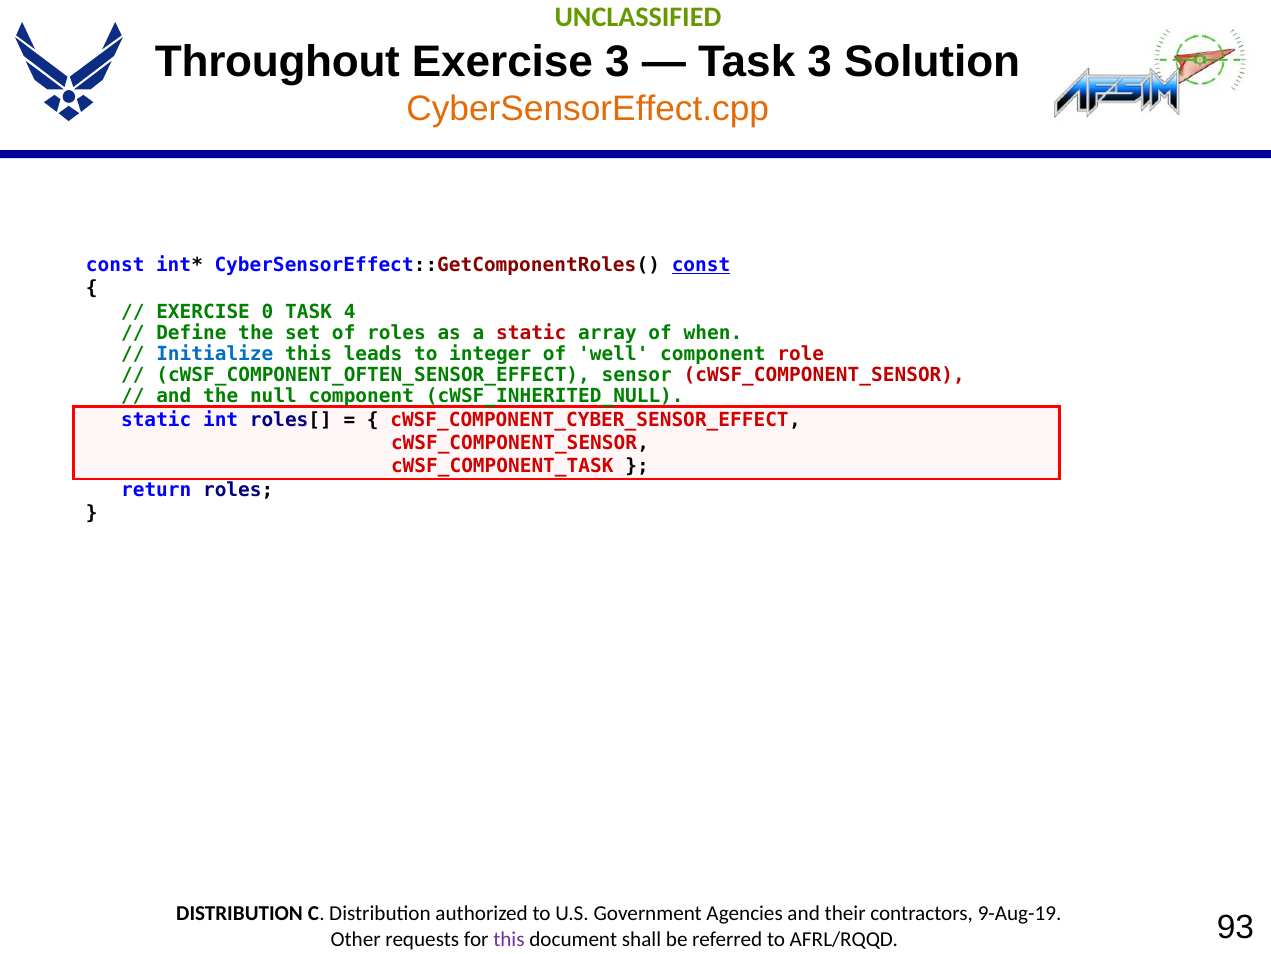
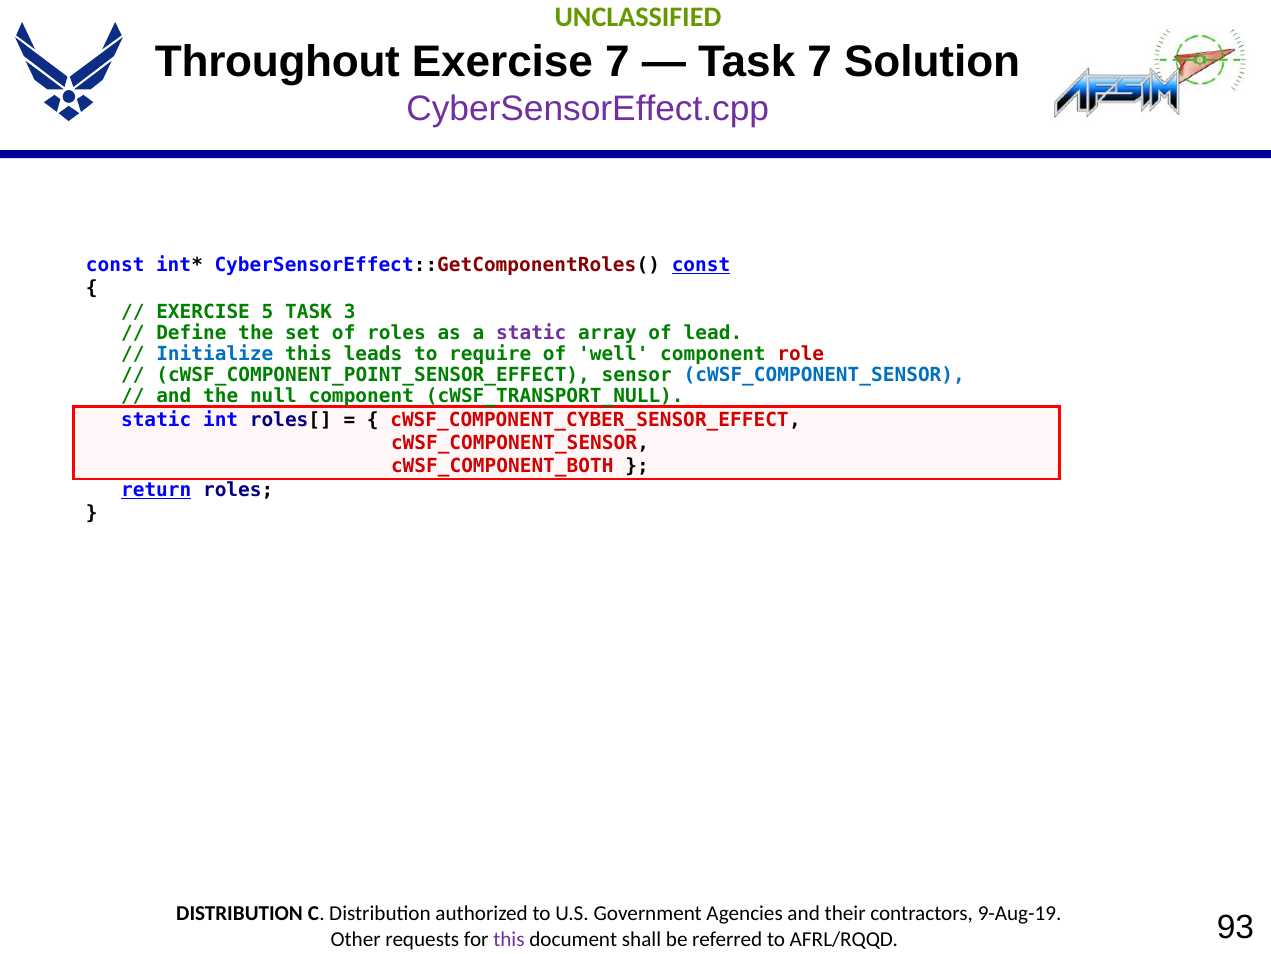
Exercise 3: 3 -> 7 (617, 62)
Task 3: 3 -> 7 (820, 62)
CyberSensorEffect.cpp colour: orange -> purple (588, 109)
0: 0 -> 5 (268, 312)
4: 4 -> 3 (350, 312)
static colour: red -> purple (531, 333)
when: when -> lead (713, 333)
integer: integer -> require (490, 354)
cWSF_COMPONENT_OFTEN_SENSOR_EFFECT: cWSF_COMPONENT_OFTEN_SENSOR_EFFECT -> cWSF_COMPONENT_POINT_SENSOR_EFFECT (373, 375)
cWSF_COMPONENT_SENSOR colour: red -> blue (824, 375)
cWSF_INHERITED_NULL: cWSF_INHERITED_NULL -> cWSF_TRANSPORT_NULL (555, 396)
cWSF_COMPONENT_TASK: cWSF_COMPONENT_TASK -> cWSF_COMPONENT_BOTH (502, 466)
return underline: none -> present (156, 490)
